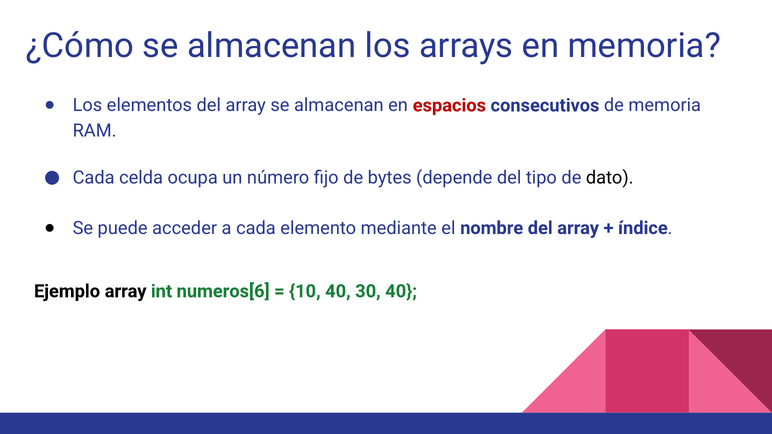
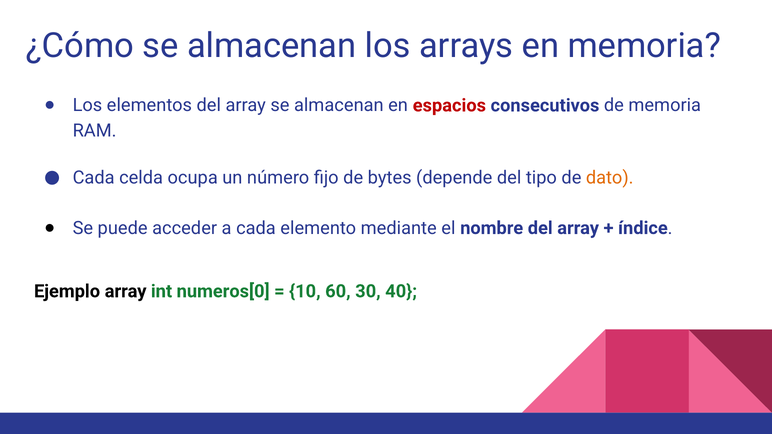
dato colour: black -> orange (610, 178)
numeros[6: numeros[6 -> numeros[0 (223, 291)
10 40: 40 -> 60 (338, 291)
